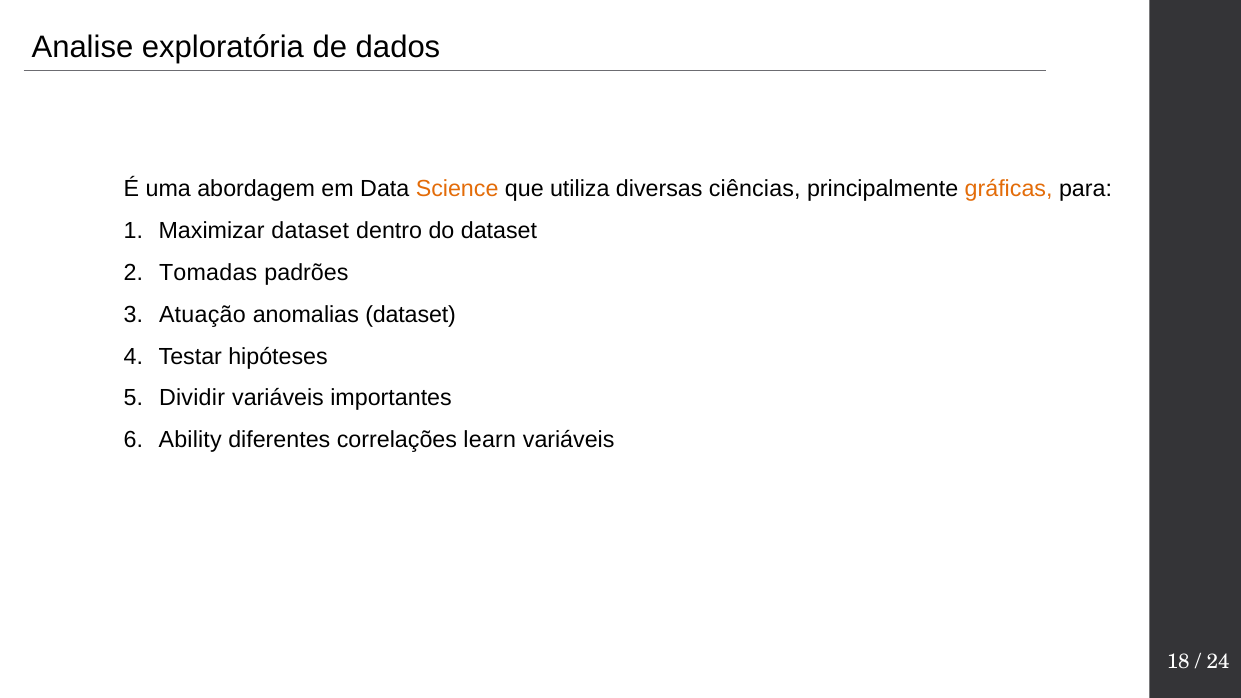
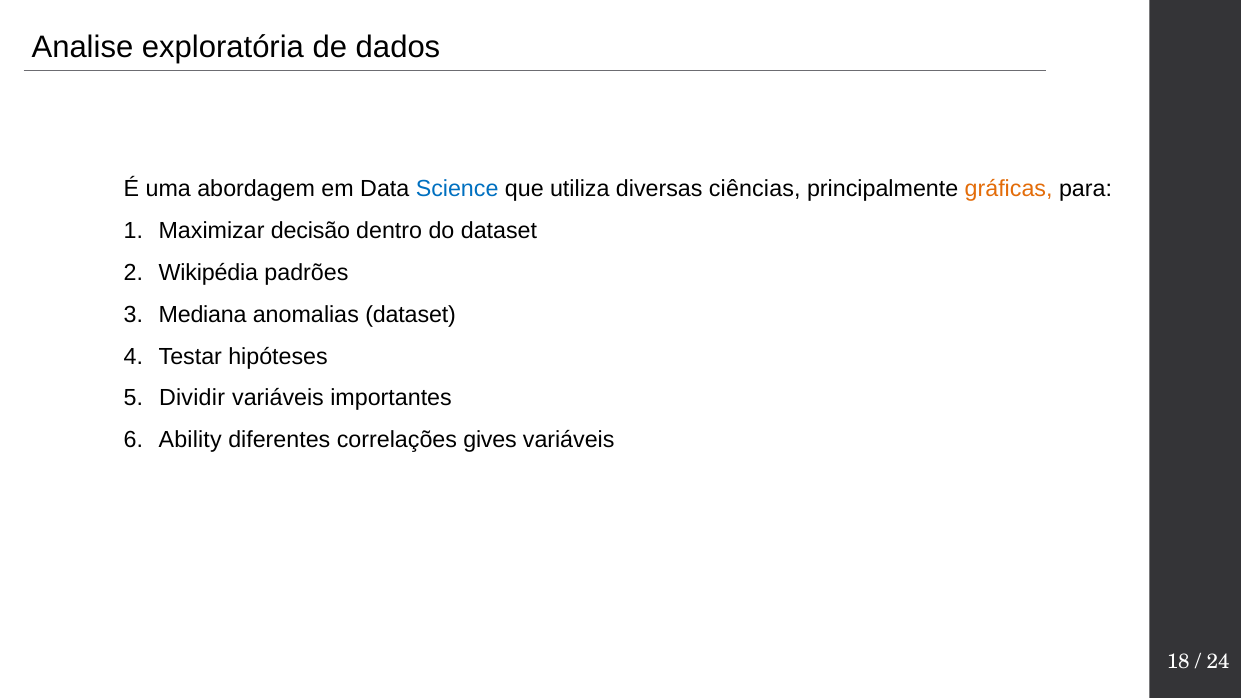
Science colour: orange -> blue (457, 189)
Maximizar dataset: dataset -> decisão (310, 231)
Tomadas: Tomadas -> Wikipédia (208, 273)
Atuação: Atuação -> Mediana (203, 315)
learn: learn -> gives (490, 440)
